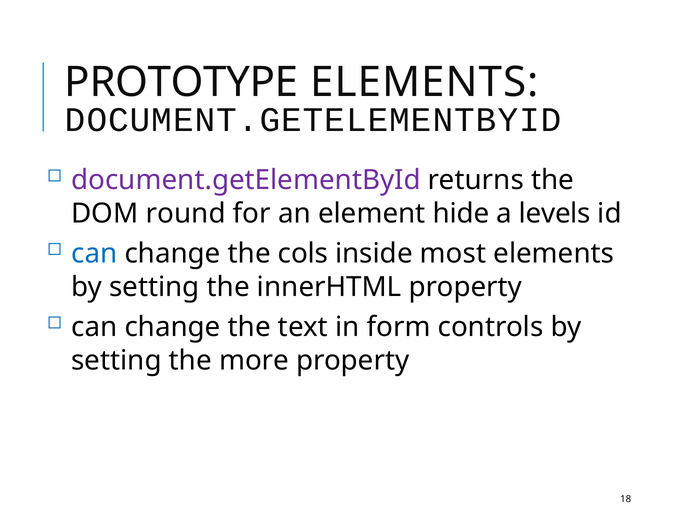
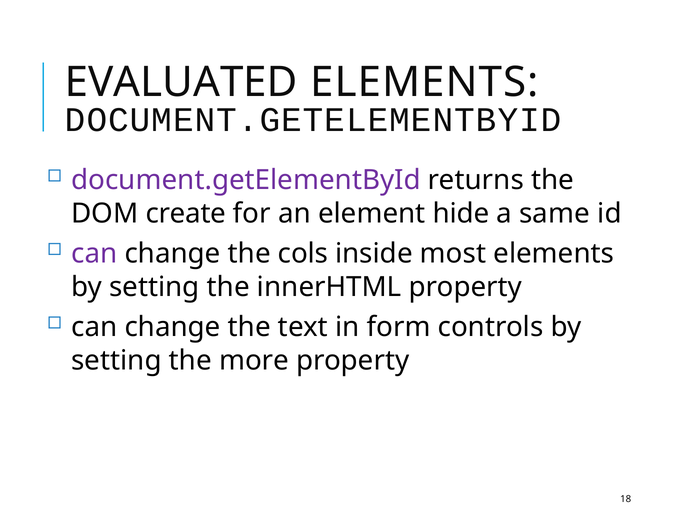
PROTOTYPE: PROTOTYPE -> EVALUATED (181, 82)
round: round -> create (186, 213)
levels: levels -> same (555, 213)
can colour: blue -> purple (94, 253)
